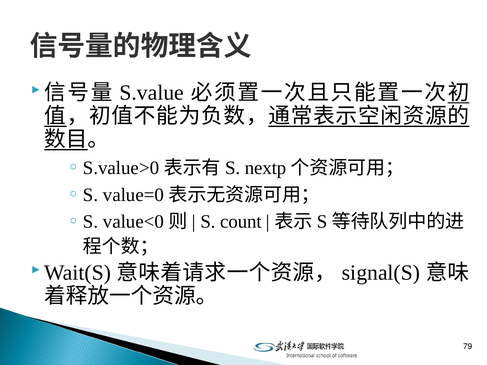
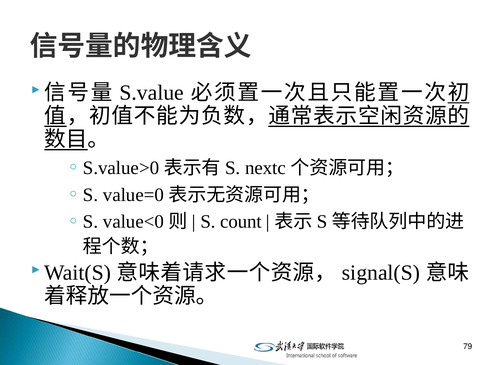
nextp: nextp -> nextc (265, 168)
